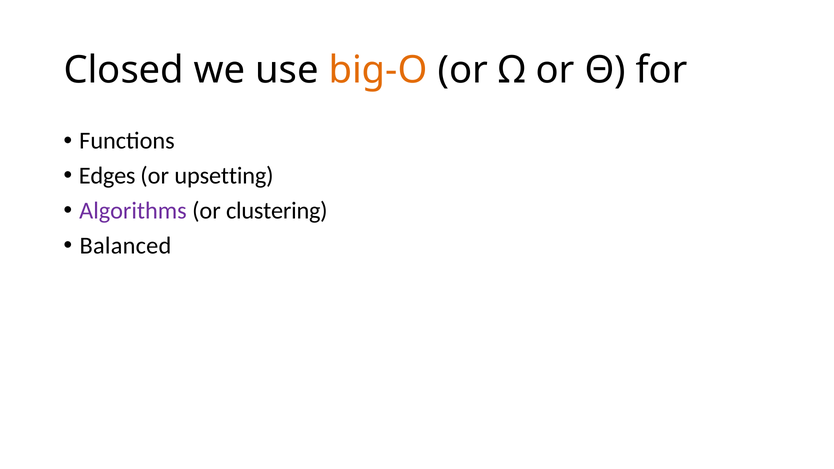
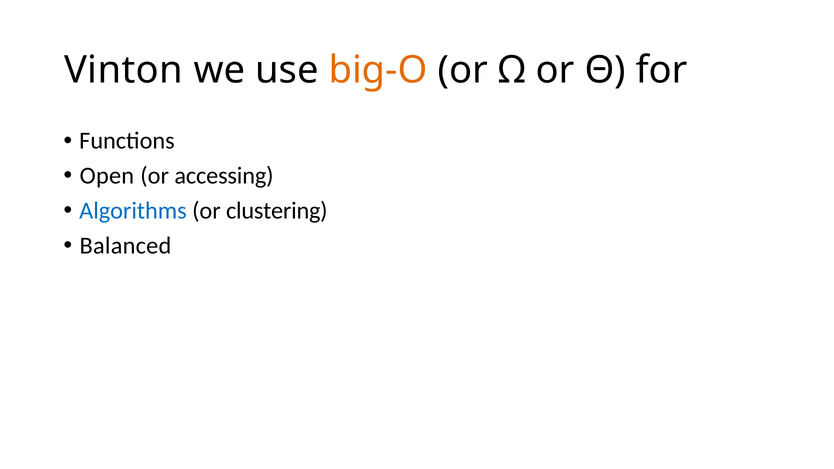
Closed: Closed -> Vinton (123, 70)
Edges: Edges -> Open (107, 176)
upsetting: upsetting -> accessing (224, 176)
Algorithms colour: purple -> blue (133, 211)
